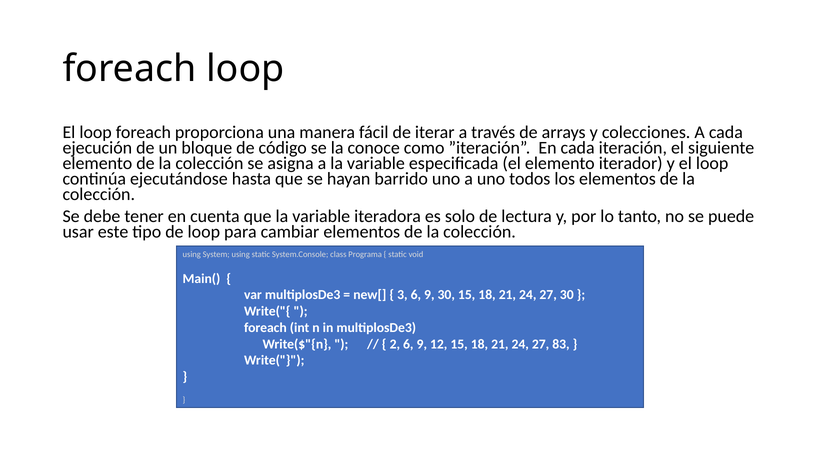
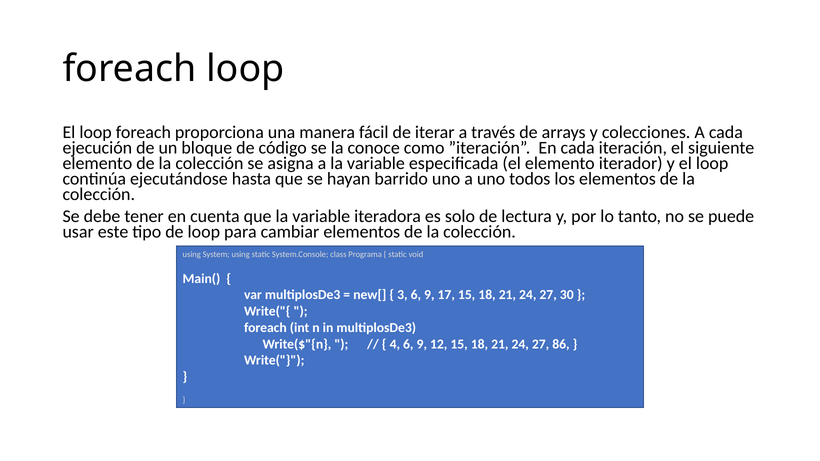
9 30: 30 -> 17 (446, 295)
2: 2 -> 4 (395, 344)
83: 83 -> 86 (561, 344)
